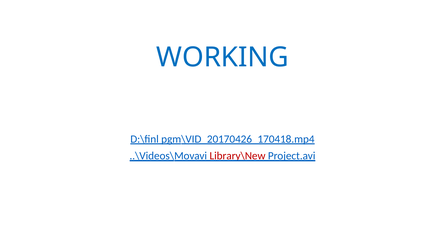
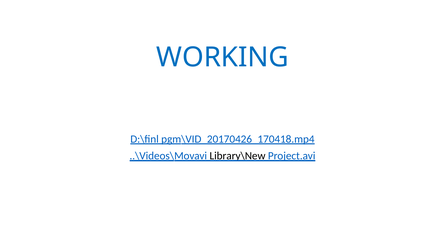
Library\New colour: red -> black (238, 156)
